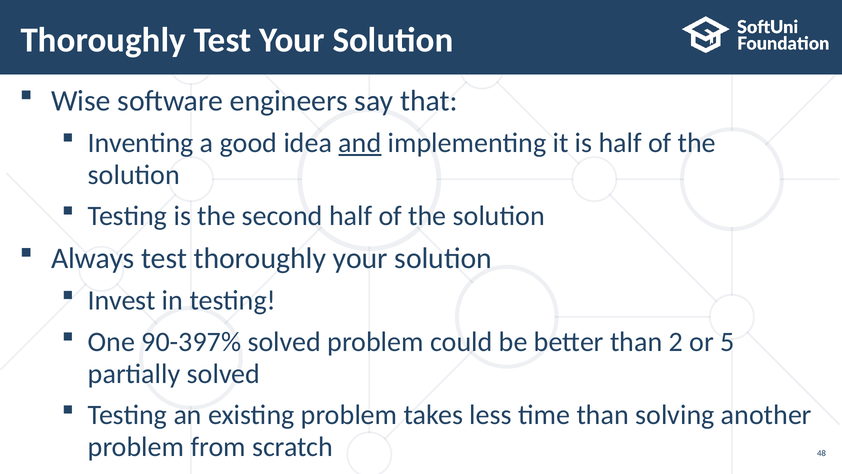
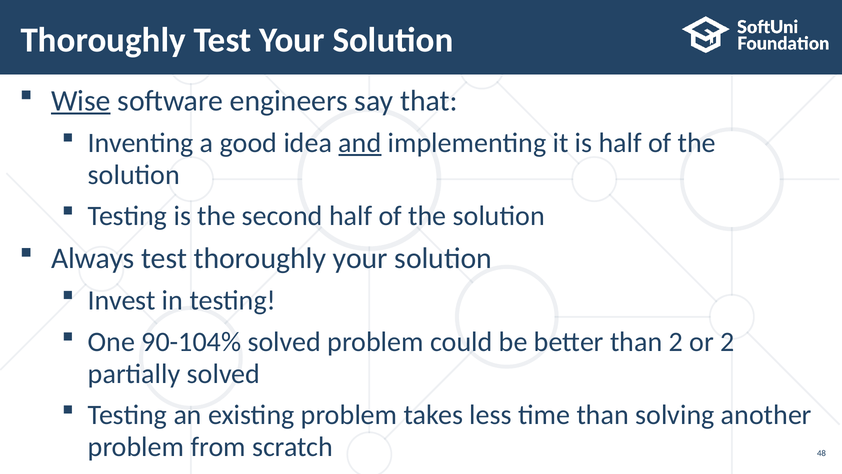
Wise underline: none -> present (81, 101)
90-397%: 90-397% -> 90-104% (191, 342)
or 5: 5 -> 2 (727, 342)
